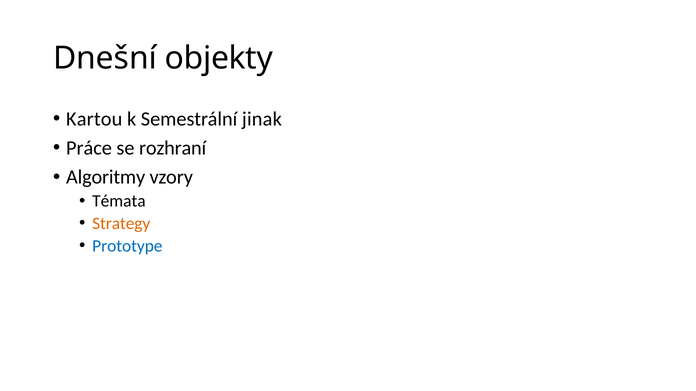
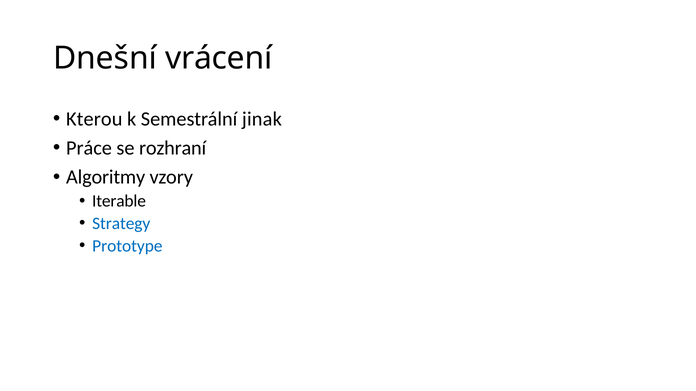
objekty: objekty -> vrácení (219, 58)
Kartou: Kartou -> Kterou (94, 119)
Témata: Témata -> Iterable (119, 201)
Strategy colour: orange -> blue (121, 224)
